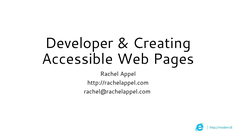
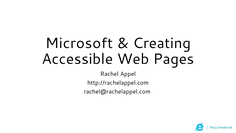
Developer: Developer -> Microsoft (79, 43)
